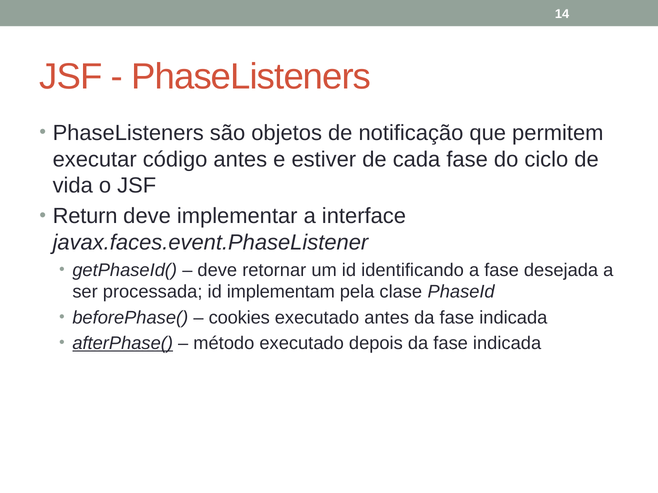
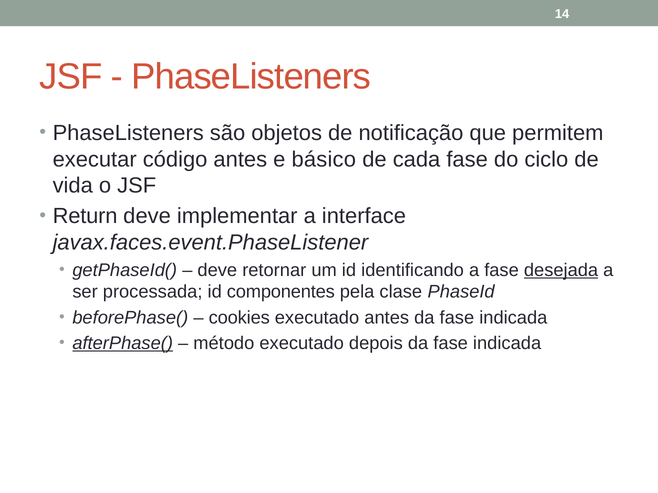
estiver: estiver -> básico (324, 159)
desejada underline: none -> present (561, 270)
implementam: implementam -> componentes (281, 292)
